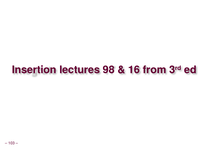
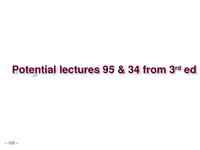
Insertion: Insertion -> Potential (34, 70)
98: 98 -> 95 (109, 70)
16: 16 -> 34 (134, 70)
